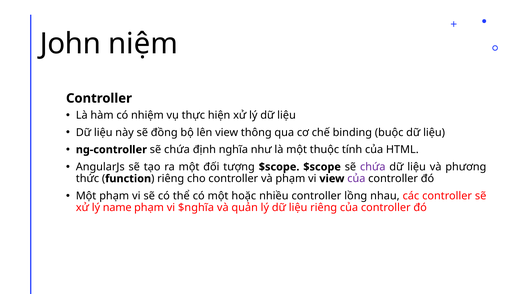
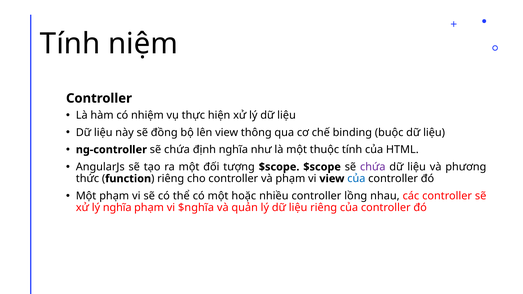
John: John -> Tính (70, 44)
của colour: purple -> blue (356, 179)
lý name: name -> nghĩa (117, 208)
